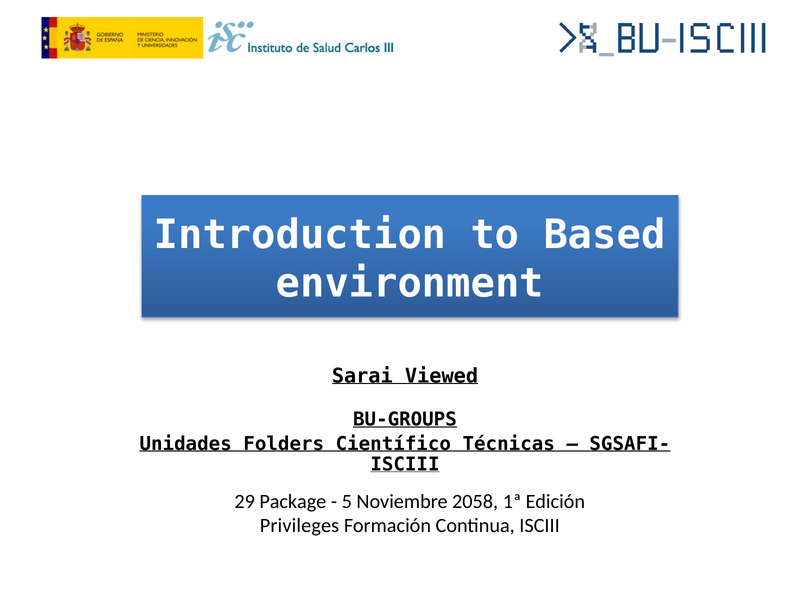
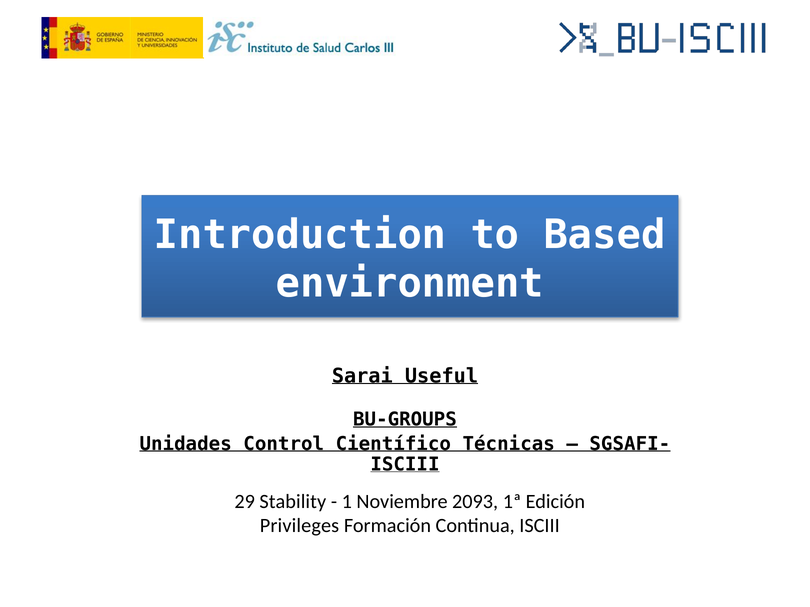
Viewed: Viewed -> Useful (441, 376)
Folders: Folders -> Control (284, 444)
Package: Package -> Stability (293, 502)
5: 5 -> 1 (347, 502)
2058: 2058 -> 2093 (475, 502)
